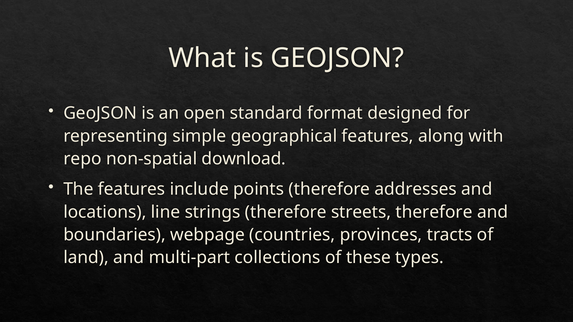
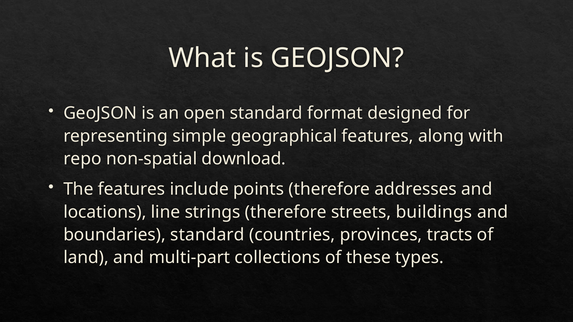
streets therefore: therefore -> buildings (434, 212)
boundaries webpage: webpage -> standard (207, 235)
